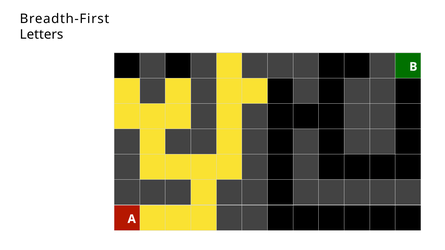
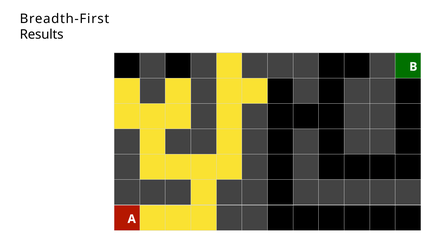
Letters: Letters -> Results (42, 35)
